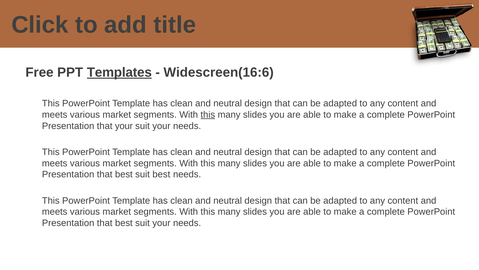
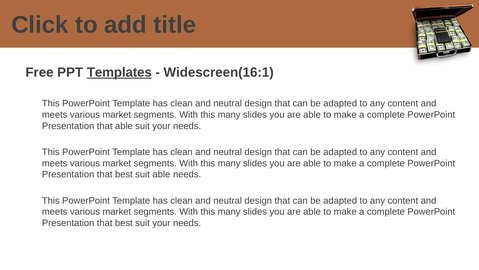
Widescreen(16:6: Widescreen(16:6 -> Widescreen(16:1 (219, 72)
this underline: present -> none (208, 115)
that your: your -> able (124, 126)
suit best: best -> able (161, 174)
